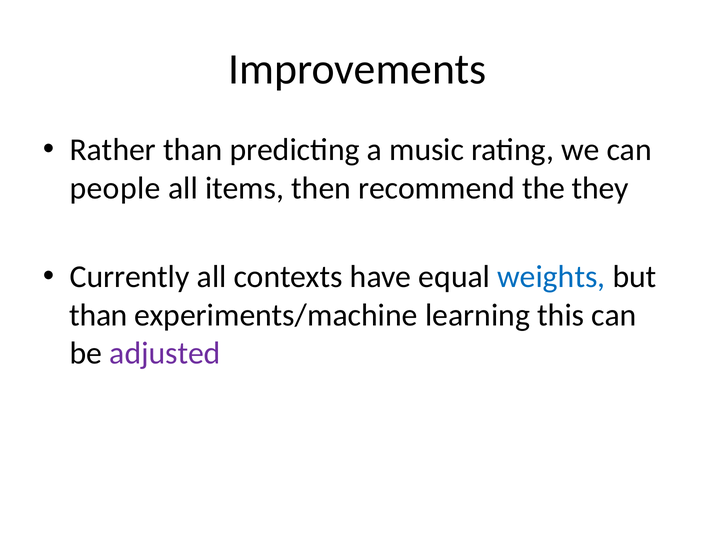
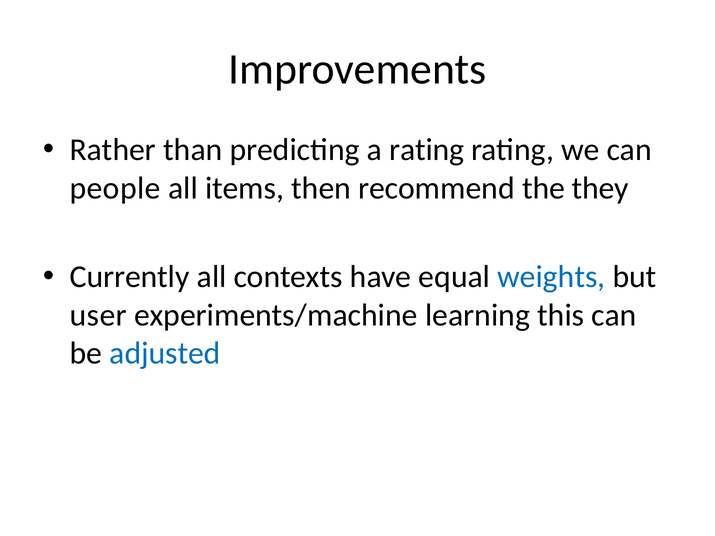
a music: music -> rating (427, 150)
than: than -> user (98, 315)
adjusted colour: purple -> blue (165, 353)
